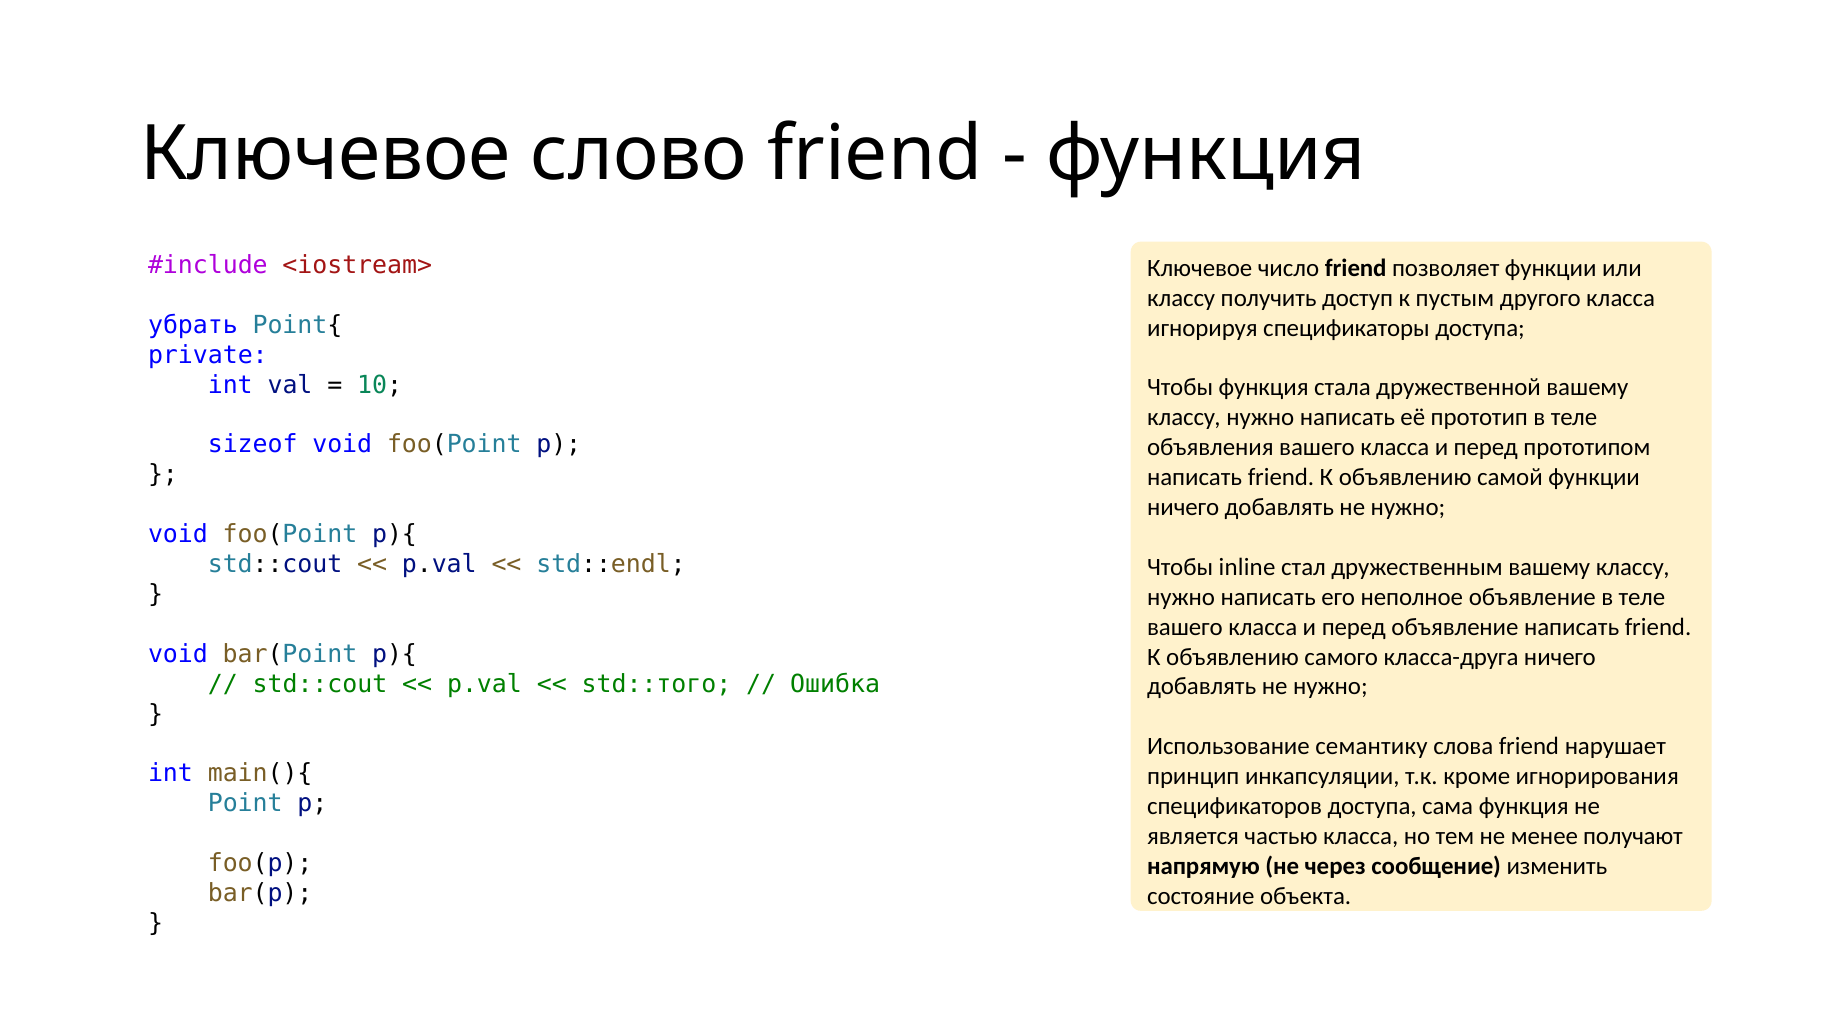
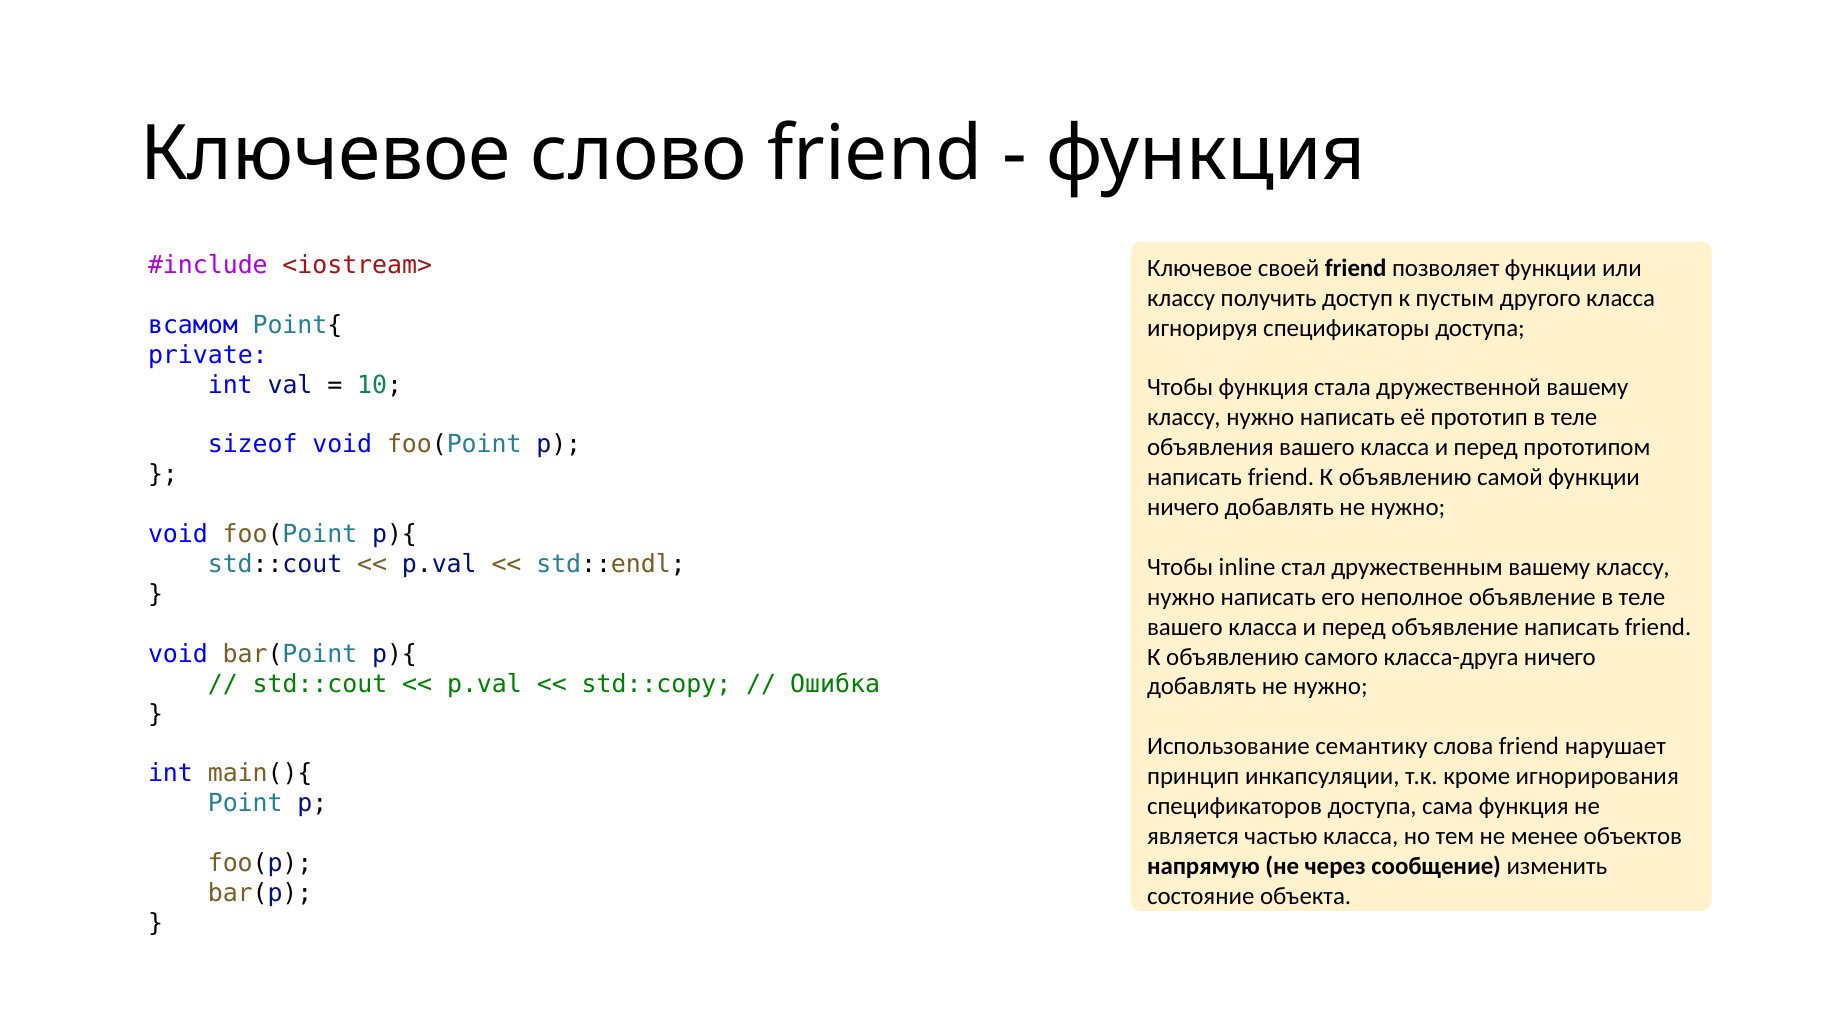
число: число -> своей (1289, 268)
убрать: убрать -> всамом (193, 325)
std::того: std::того -> std::copy (656, 684)
получают: получают -> объектов (1633, 836)
